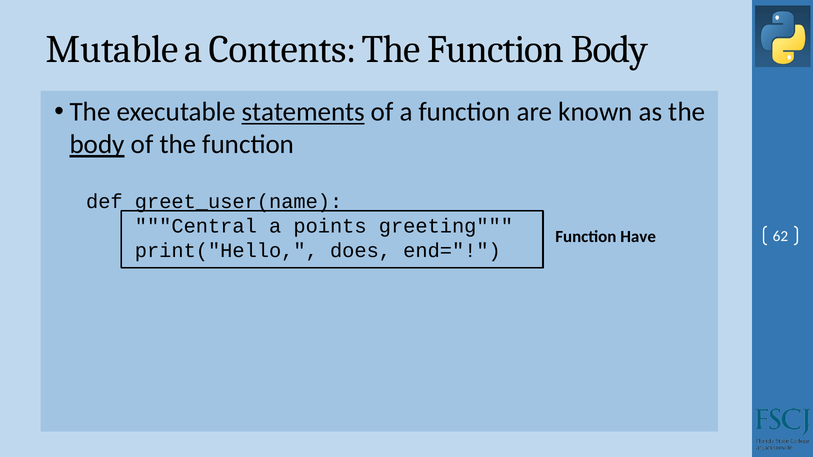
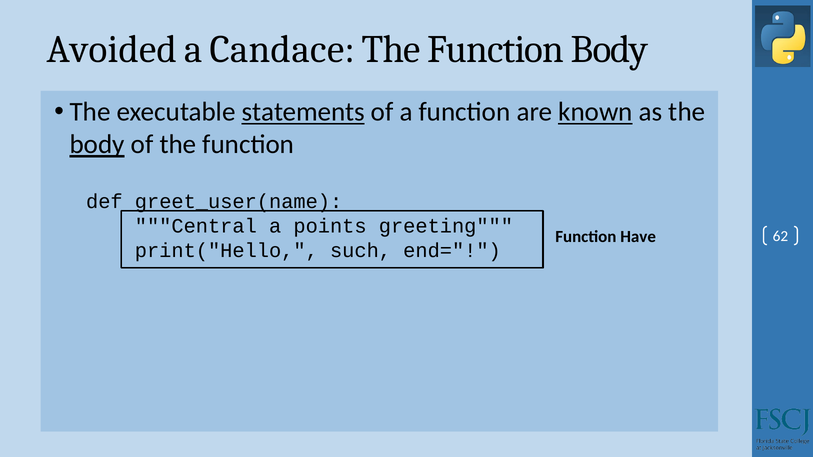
Mutable: Mutable -> Avoided (112, 49)
Contents: Contents -> Candace (282, 49)
known underline: none -> present (595, 112)
does: does -> such (361, 251)
